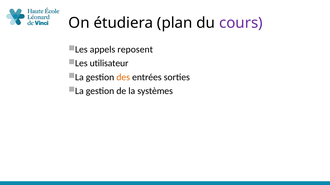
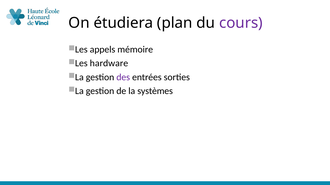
reposent: reposent -> mémoire (135, 50)
utilisateur: utilisateur -> hardware (109, 64)
des colour: orange -> purple (123, 77)
